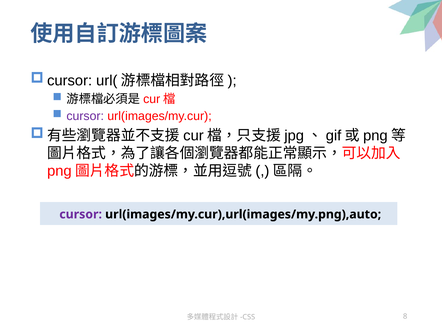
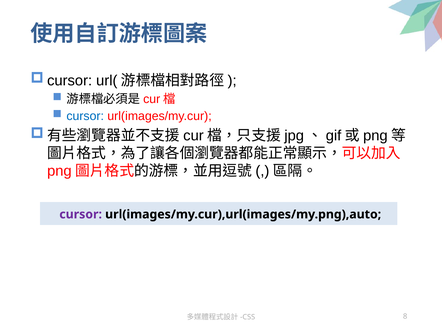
cursor colour: purple -> blue (85, 116)
